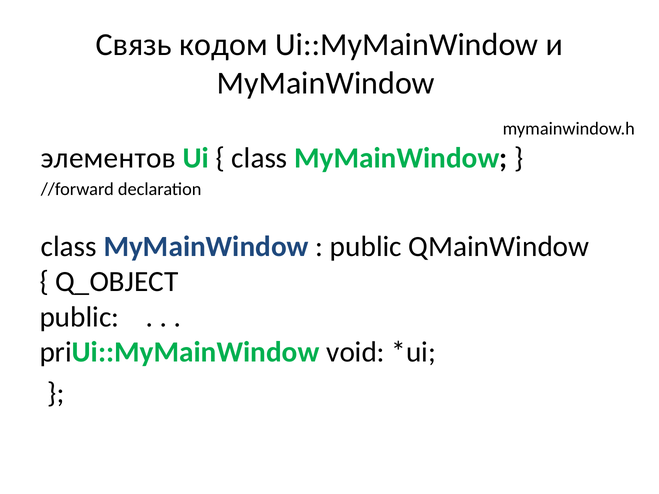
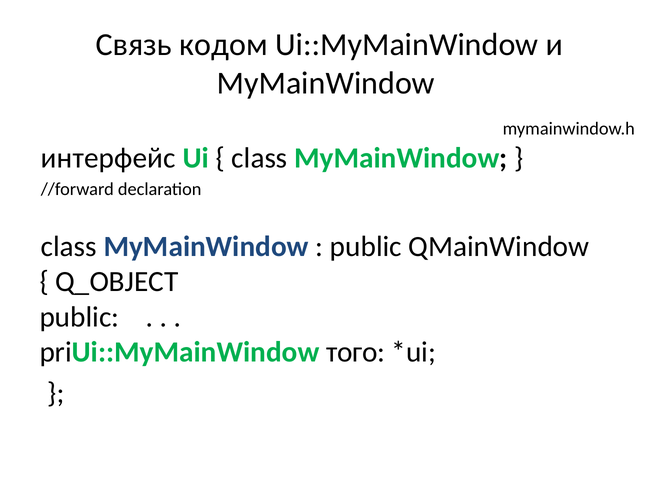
элементов: элементов -> интерфейс (108, 158)
void: void -> того (356, 352)
